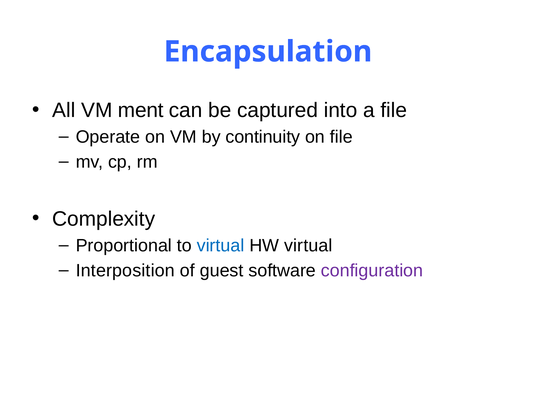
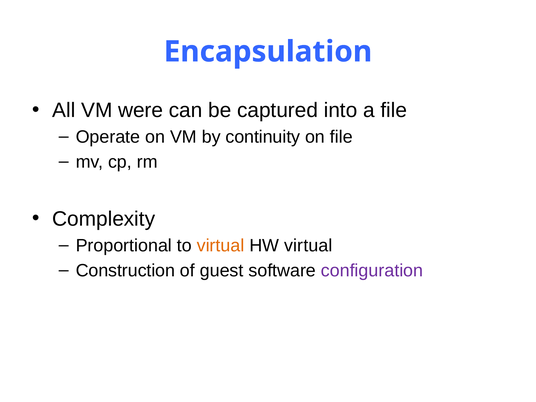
ment: ment -> were (141, 110)
virtual colour: blue -> orange (221, 245)
Interposition: Interposition -> Construction (125, 270)
